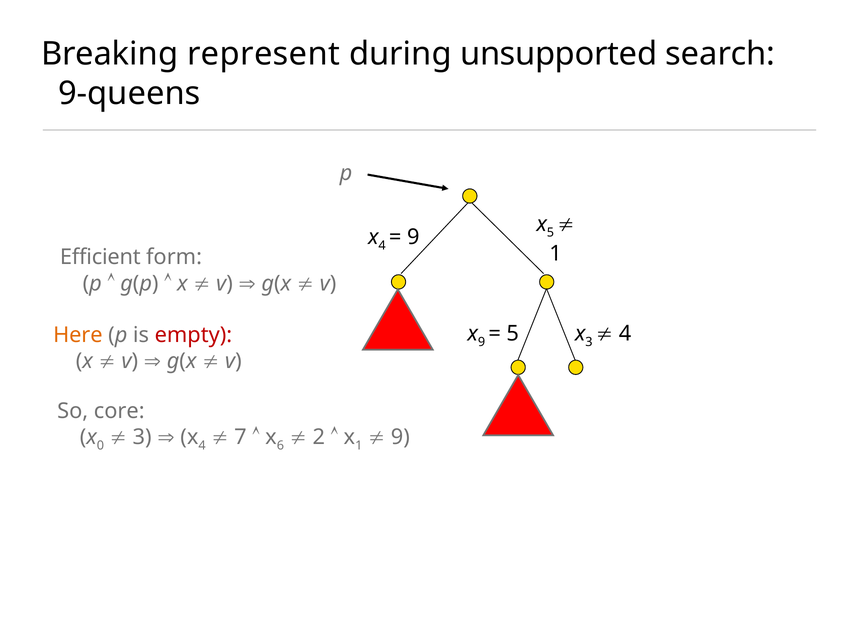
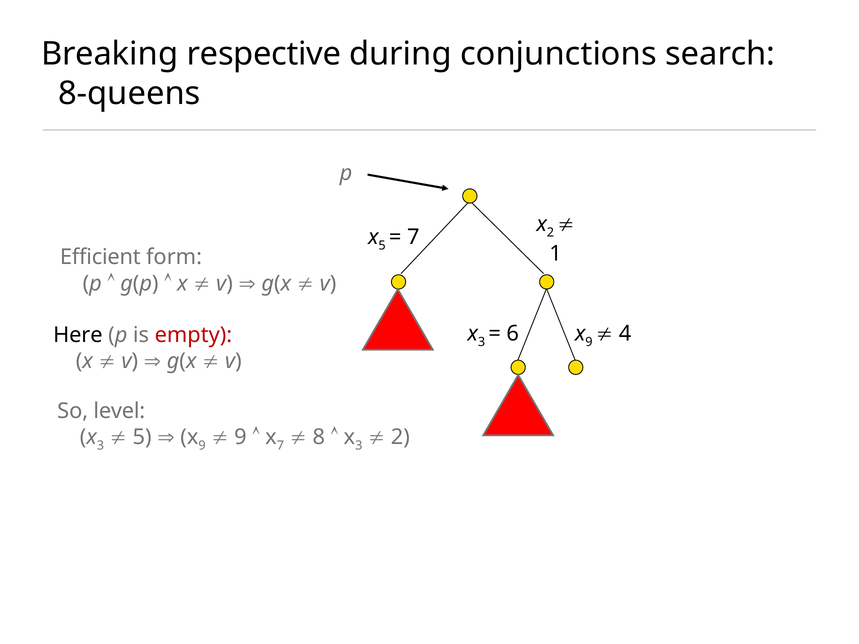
represent: represent -> respective (264, 54)
unsupported: unsupported -> conjunctions (558, 54)
9-queens: 9-queens -> 8-queens (129, 93)
x 5: 5 -> 2 (550, 232)
4: 4 -> 5 (382, 246)
9: 9 -> 7 (413, 237)
9: 9 -> 3 (482, 342)
5: 5 -> 6 (513, 334)
3: 3 -> 9 (589, 342)
Here colour: orange -> black (78, 335)
core: core -> level (119, 411)
0: 0 -> 3 (100, 446)
3: 3 -> 5 (142, 437)
4: 4 -> 9 (202, 446)
7: 7 -> 9 (240, 437)
x 6: 6 -> 7 (280, 446)
2: 2 -> 8 (319, 437)
1: 1 -> 3 (359, 446)
9: 9 -> 2 (400, 437)
